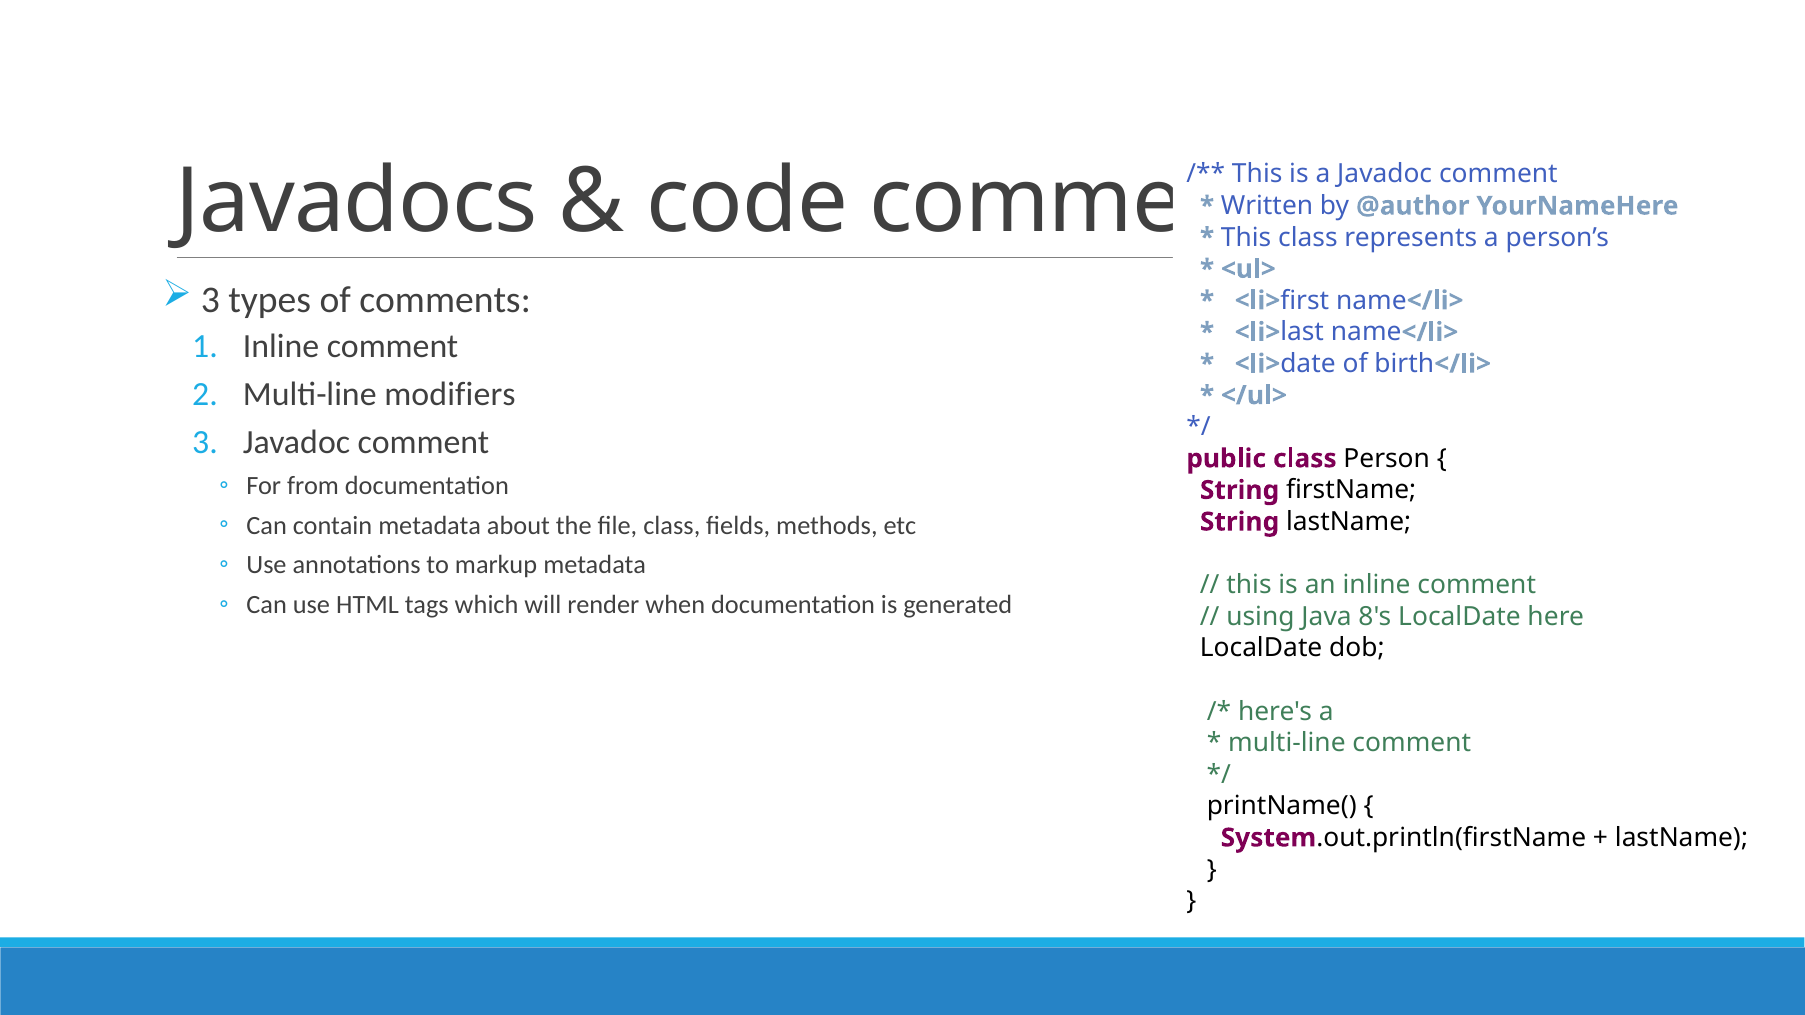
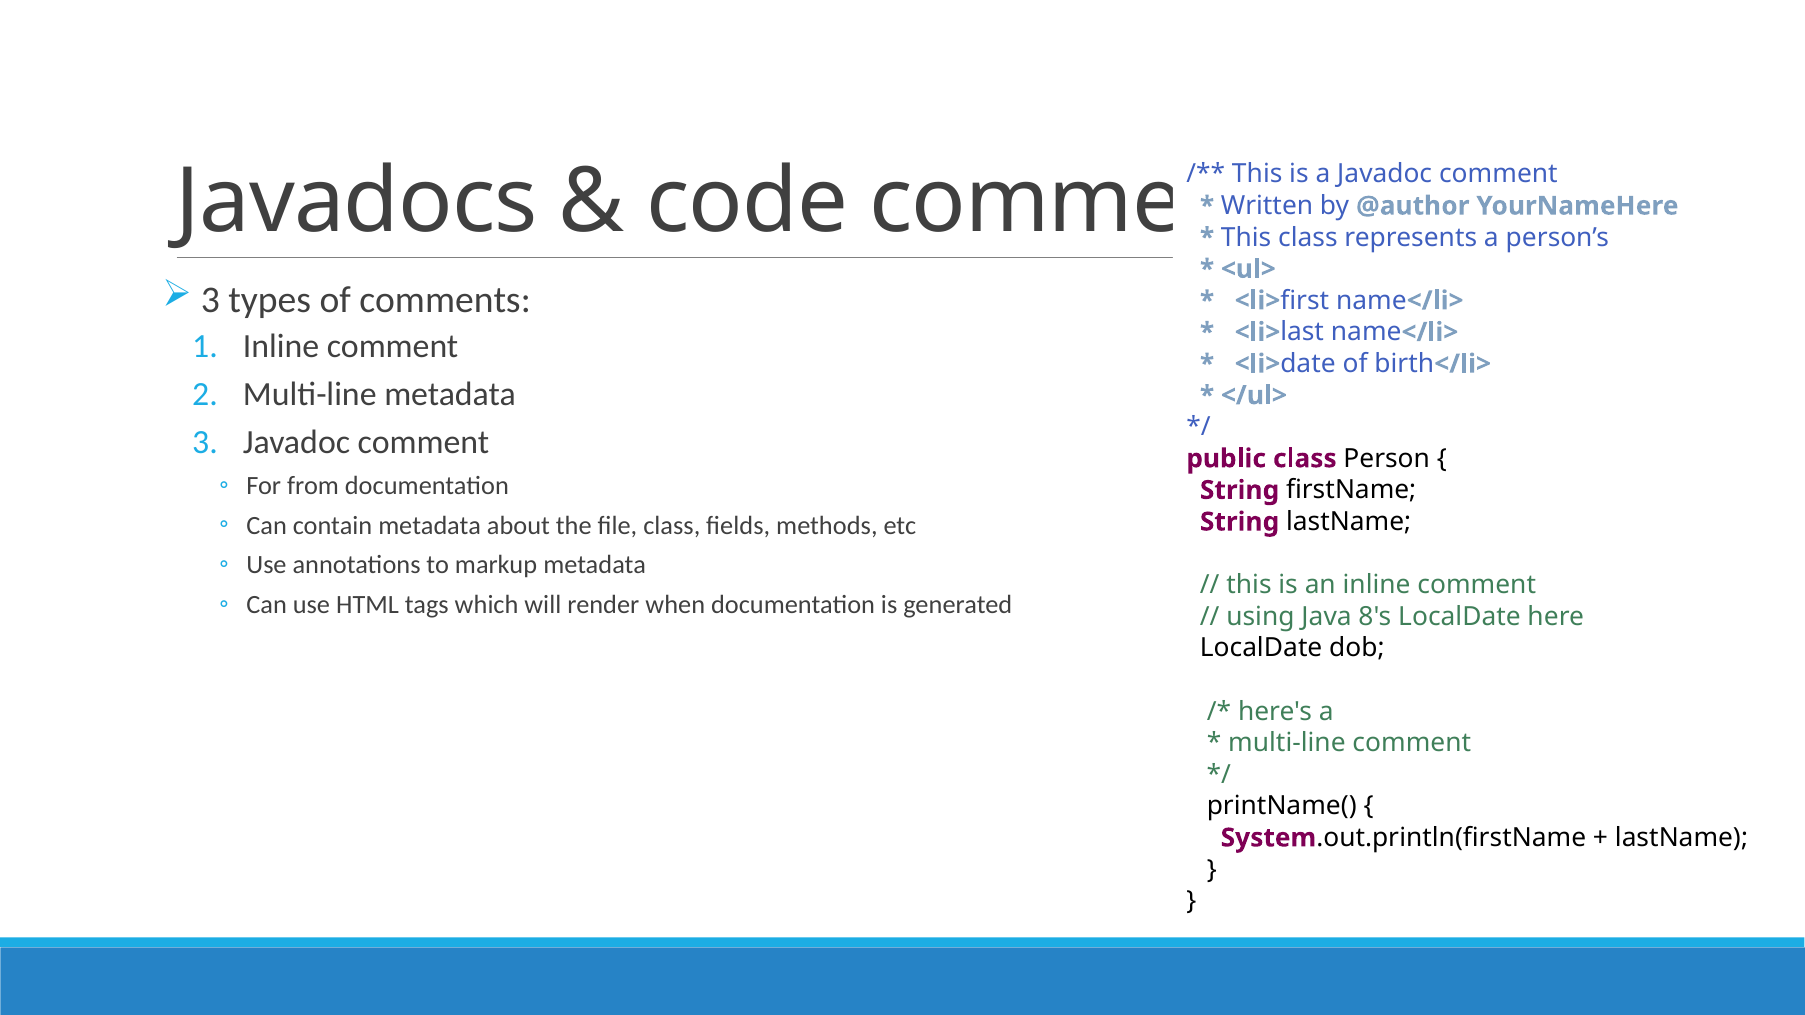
Multi-line modifiers: modifiers -> metadata (450, 394)
